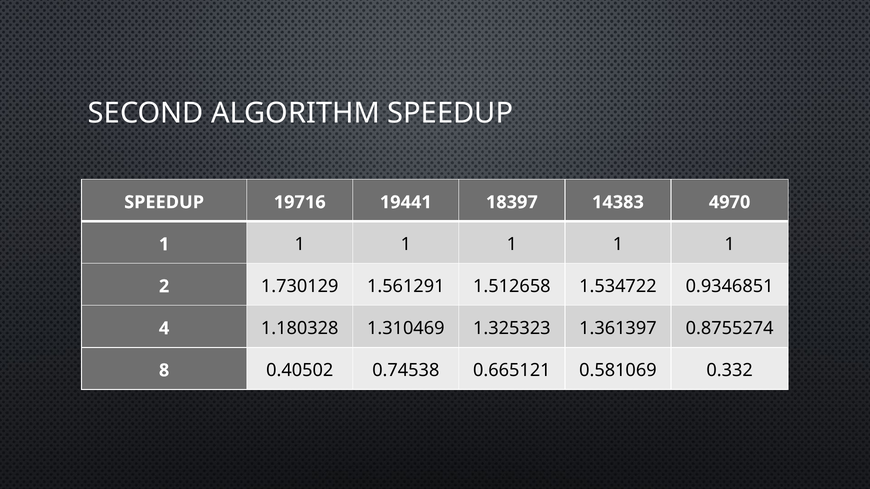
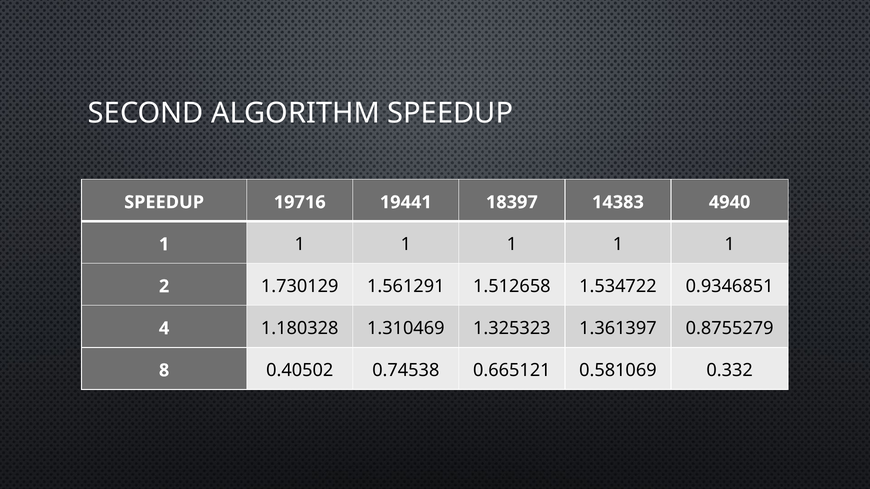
4970: 4970 -> 4940 (730, 202)
0.8755274: 0.8755274 -> 0.8755279 (730, 329)
